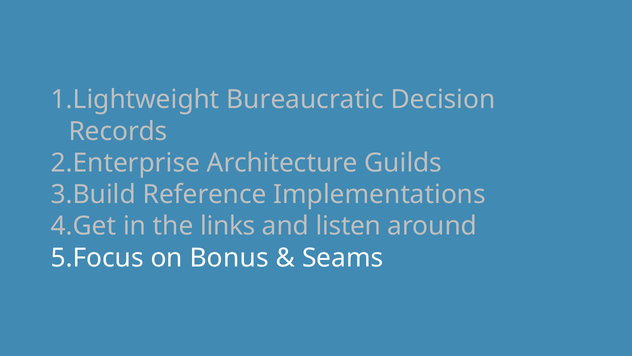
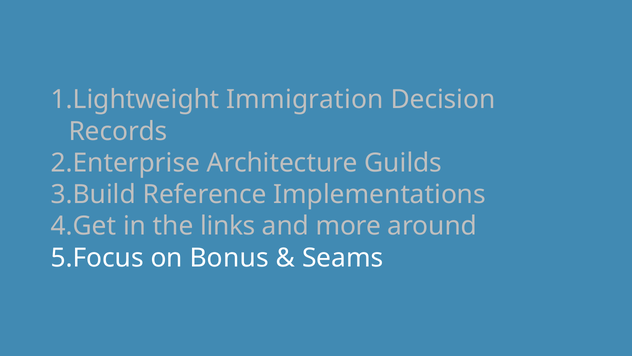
Bureaucratic: Bureaucratic -> Immigration (305, 100)
listen: listen -> more (348, 226)
